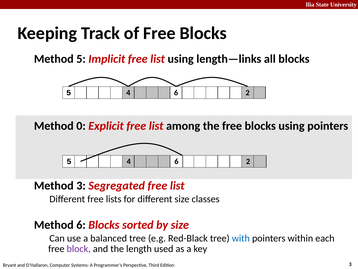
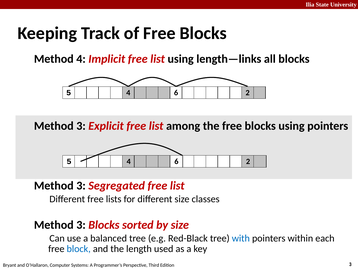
5: 5 -> 4 (81, 59)
0: 0 -> 3 (81, 126)
6: 6 -> 3 (81, 224)
block colour: purple -> blue (79, 248)
